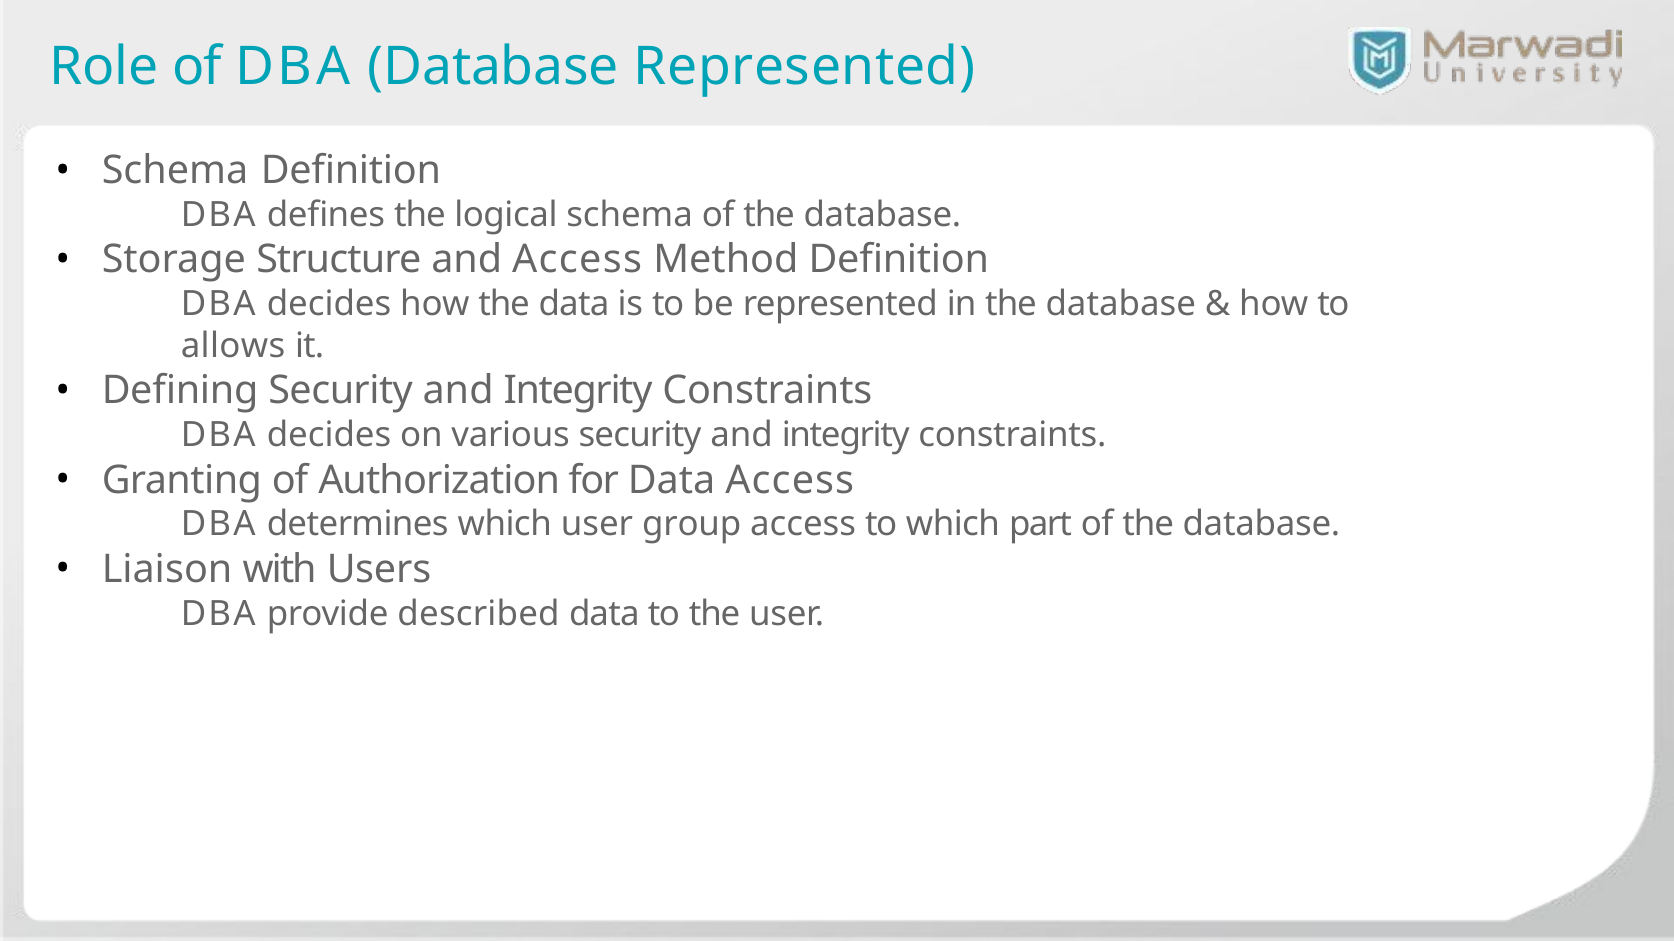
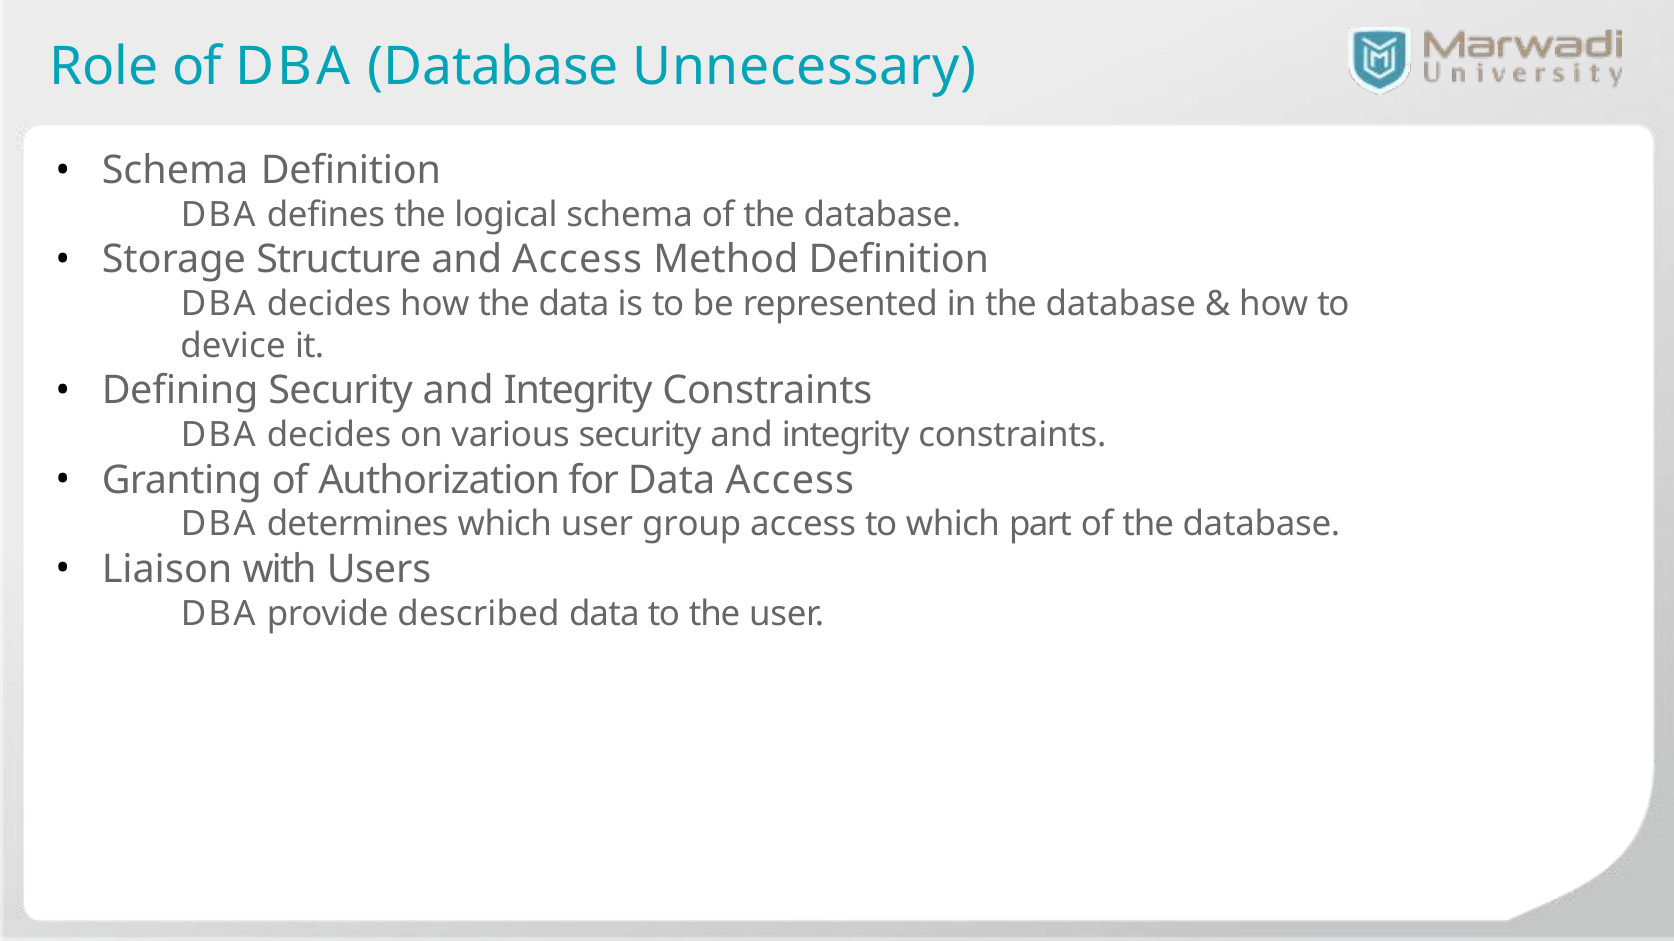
Database Represented: Represented -> Unnecessary (805, 67)
allows: allows -> device (233, 346)
